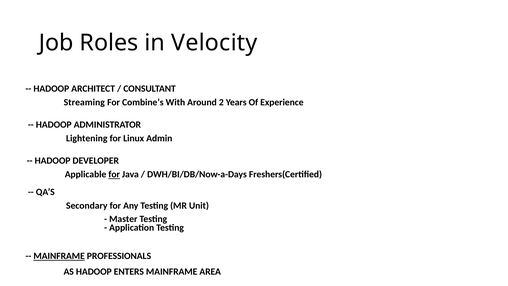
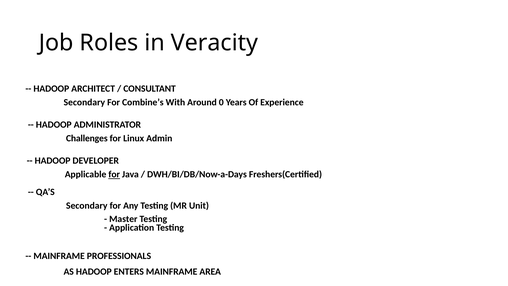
Velocity: Velocity -> Veracity (214, 43)
Streaming: Streaming -> Secondary (84, 102)
2: 2 -> 0 (221, 102)
Lightening: Lightening -> Challenges (87, 138)
MAINFRAME underline: present -> none (59, 256)
